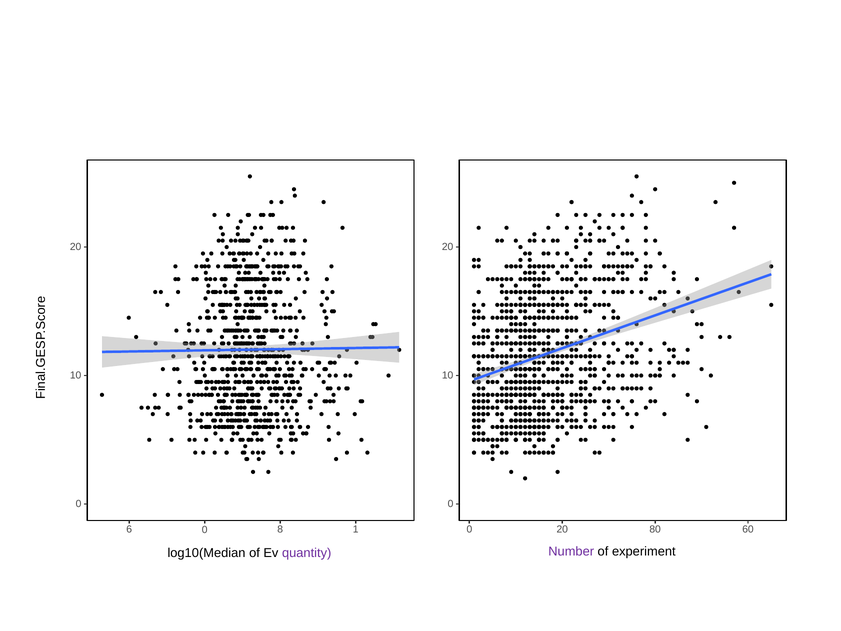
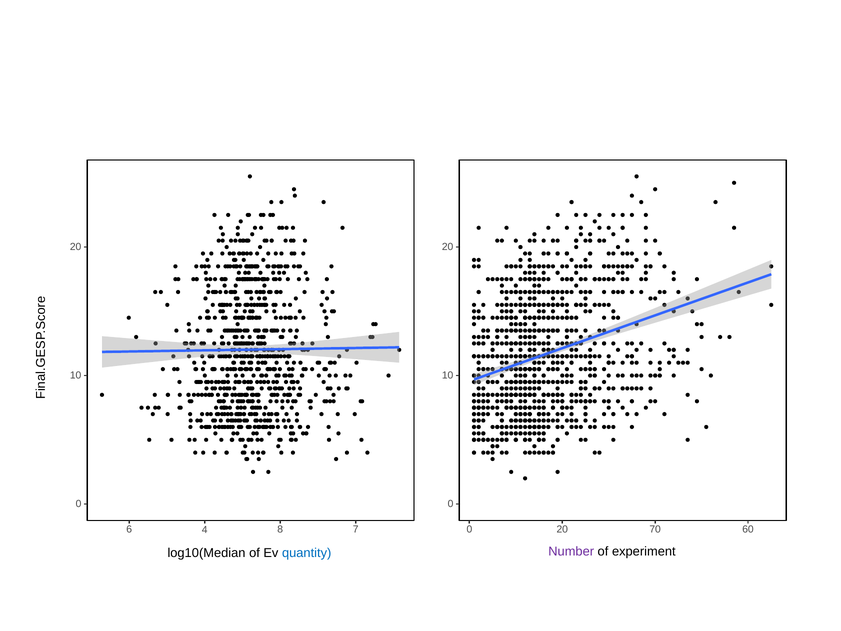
6 0: 0 -> 4 (205, 529)
1: 1 -> 7 (356, 529)
80: 80 -> 70 (655, 529)
quantity colour: purple -> blue (307, 553)
